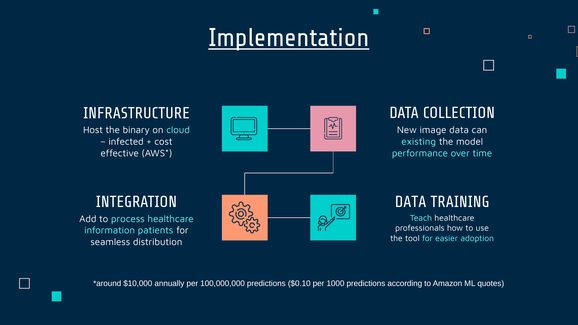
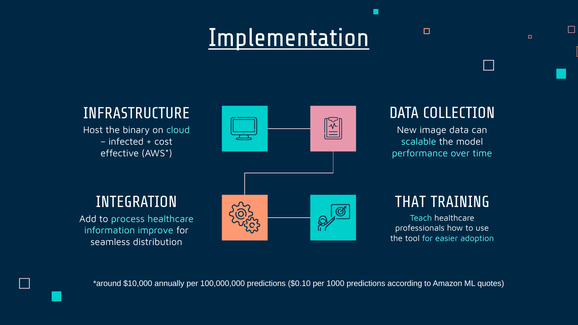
existing: existing -> scalable (419, 142)
DATA: DATA -> THAT (411, 202)
patients: patients -> improve (156, 231)
